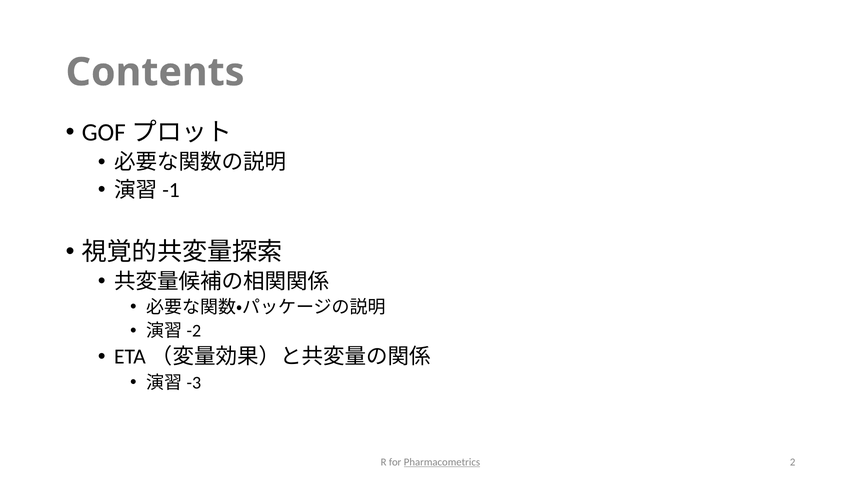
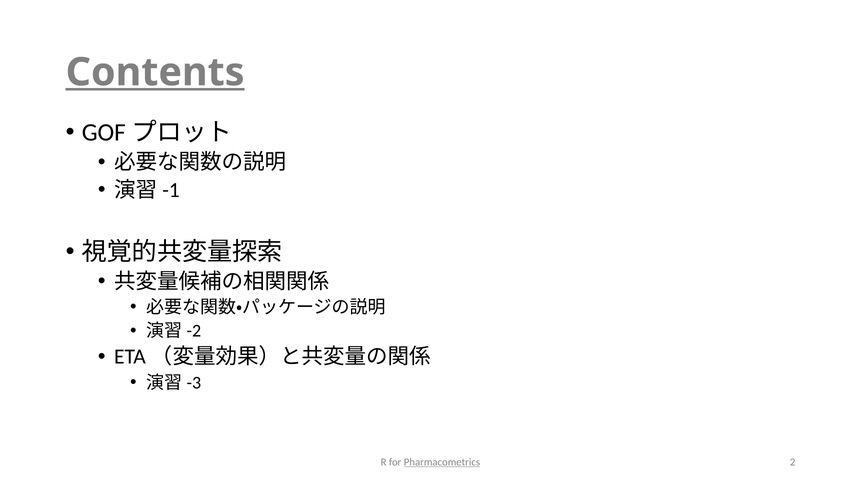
Contents underline: none -> present (155, 72)
